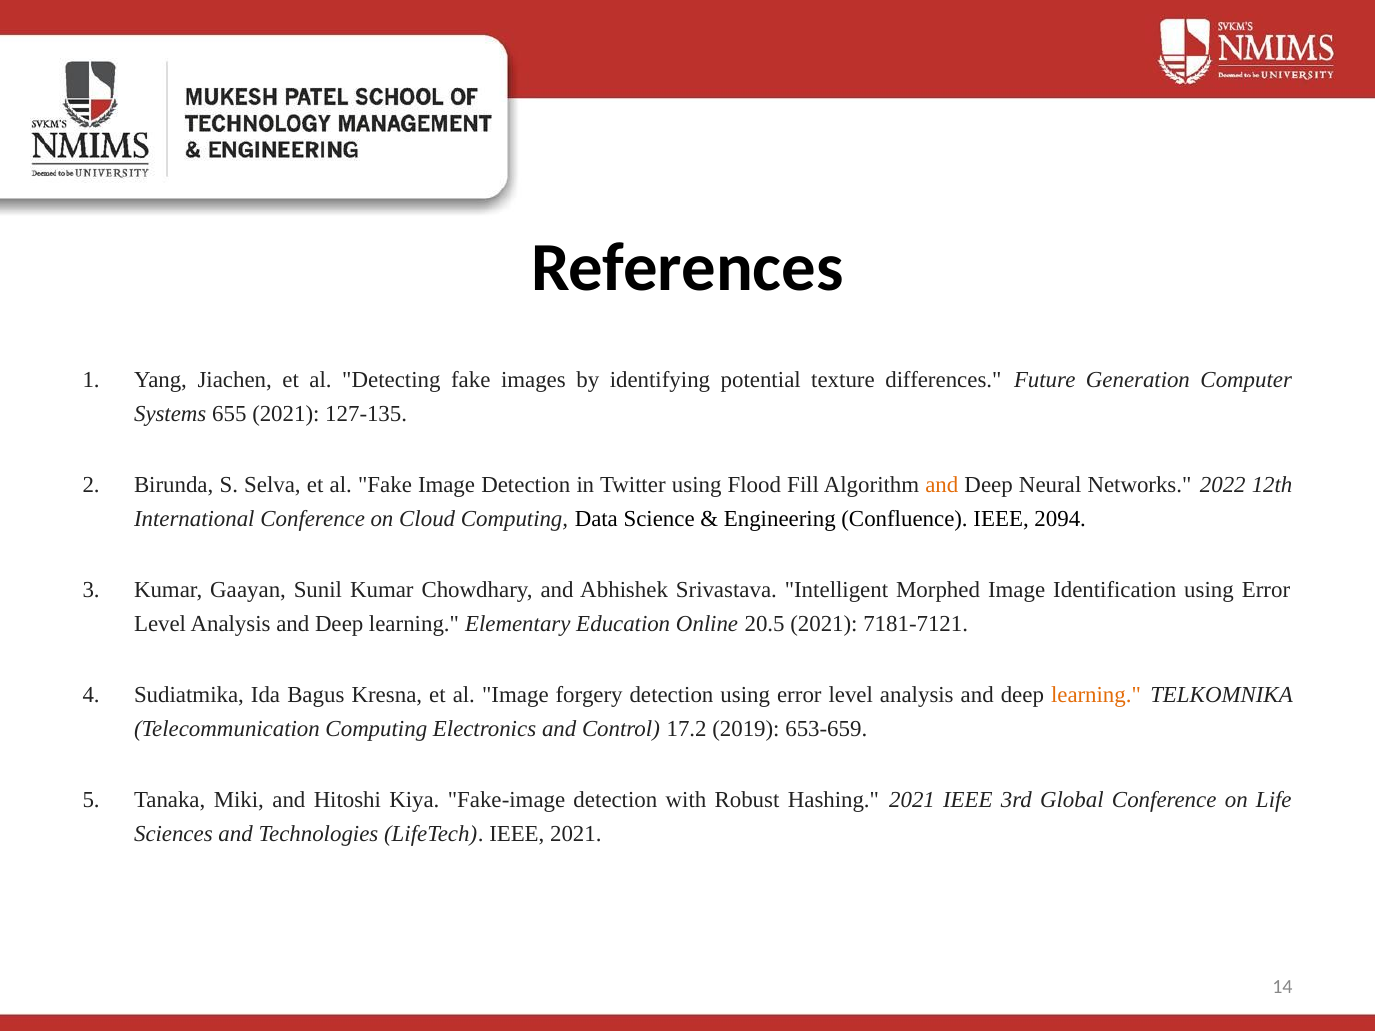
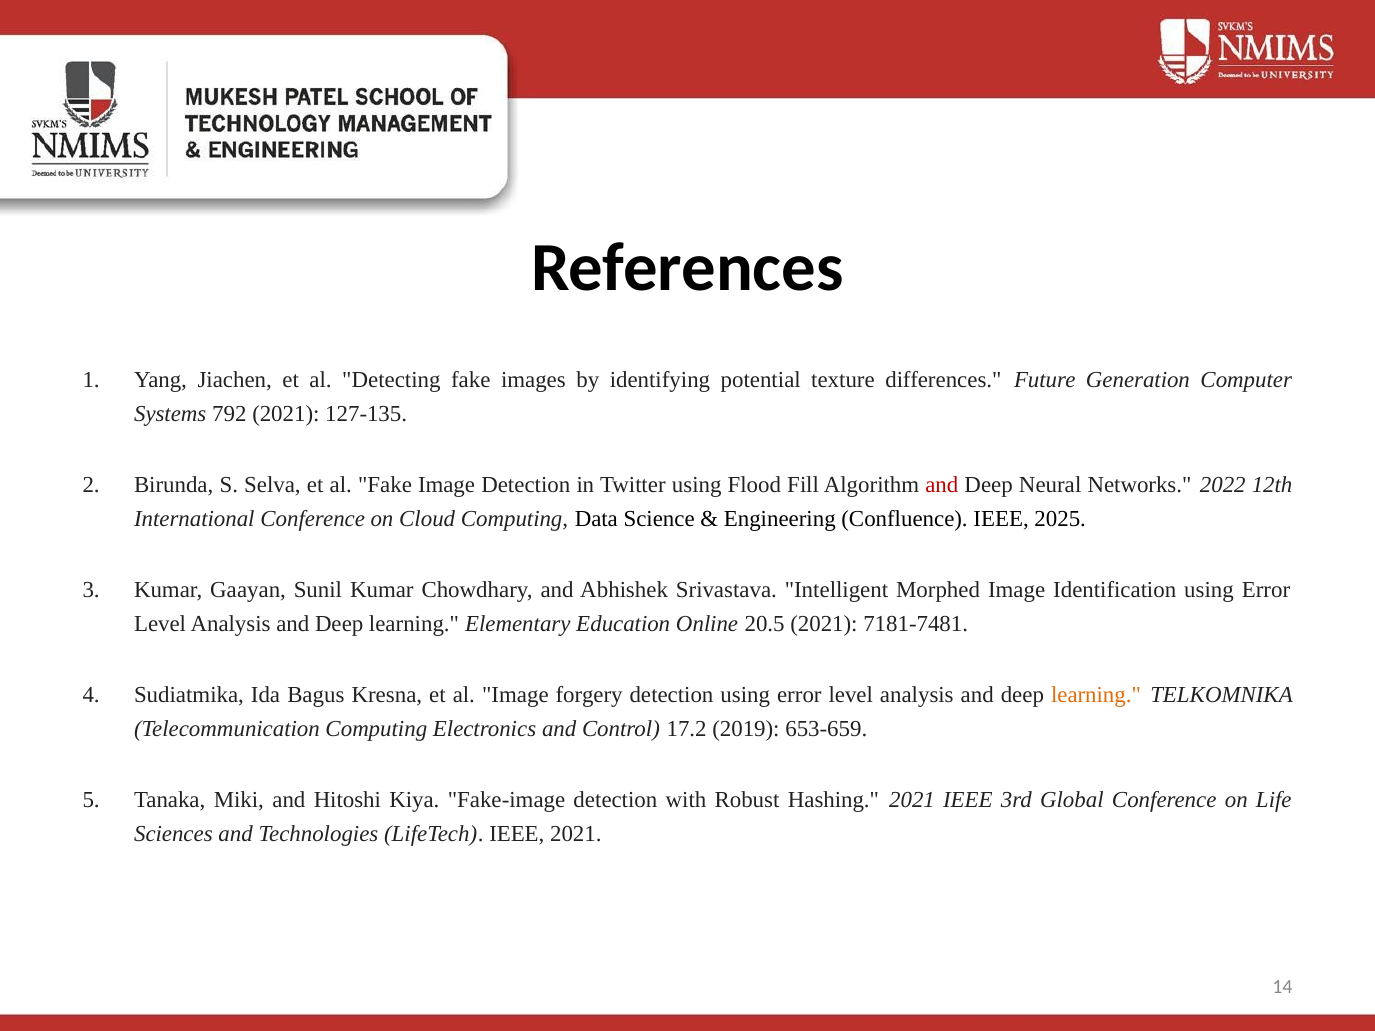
655: 655 -> 792 (229, 414)
and colour: orange -> red (942, 485)
2094: 2094 -> 2025 (1060, 519)
7181-7121: 7181-7121 -> 7181-7481 (916, 624)
